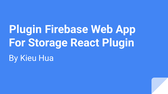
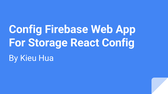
Plugin: Plugin -> Config (25, 30)
React Plugin: Plugin -> Config (118, 43)
